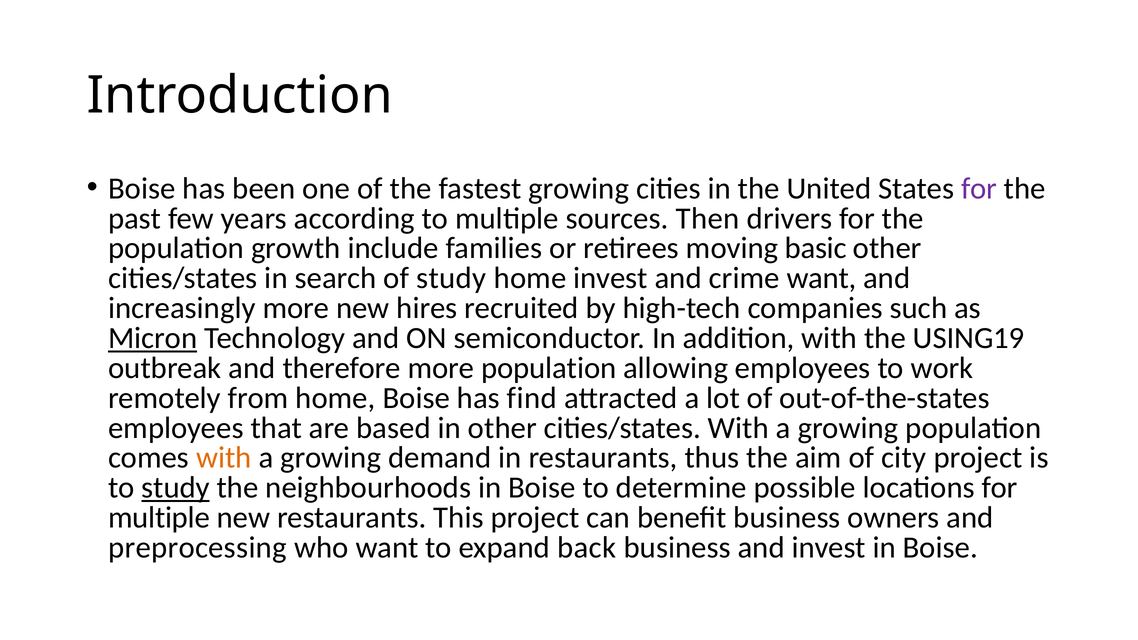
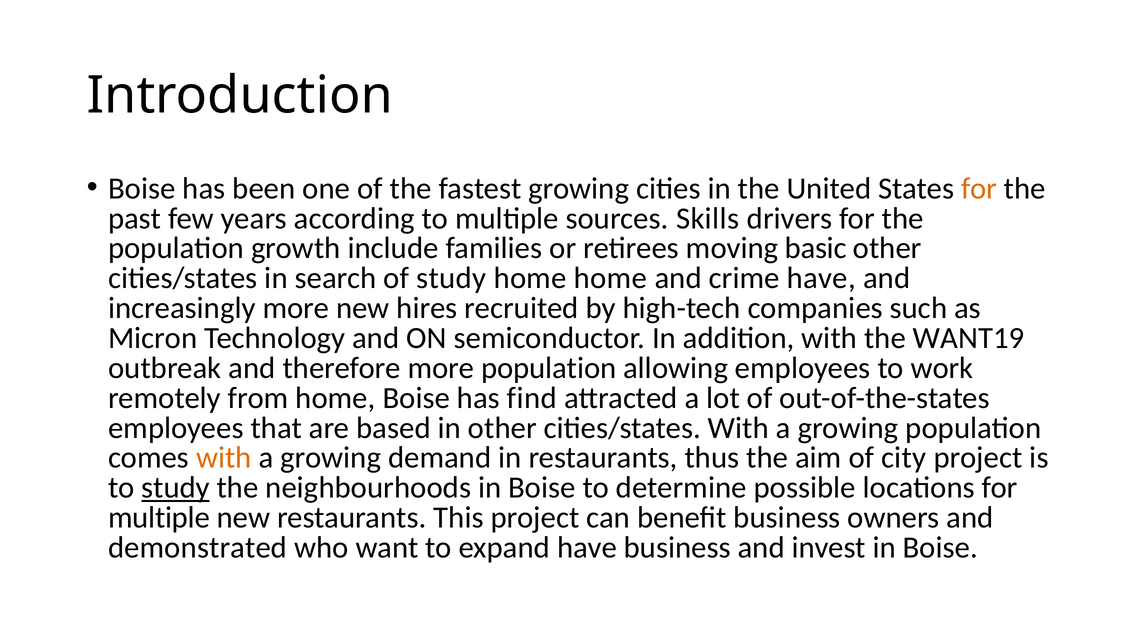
for colour: purple -> orange (979, 188)
Then: Then -> Skills (708, 218)
home invest: invest -> home (610, 278)
crime want: want -> have (821, 278)
Micron underline: present -> none (153, 338)
USING19: USING19 -> WANT19 (969, 338)
preprocessing: preprocessing -> demonstrated (198, 548)
expand back: back -> have (587, 548)
